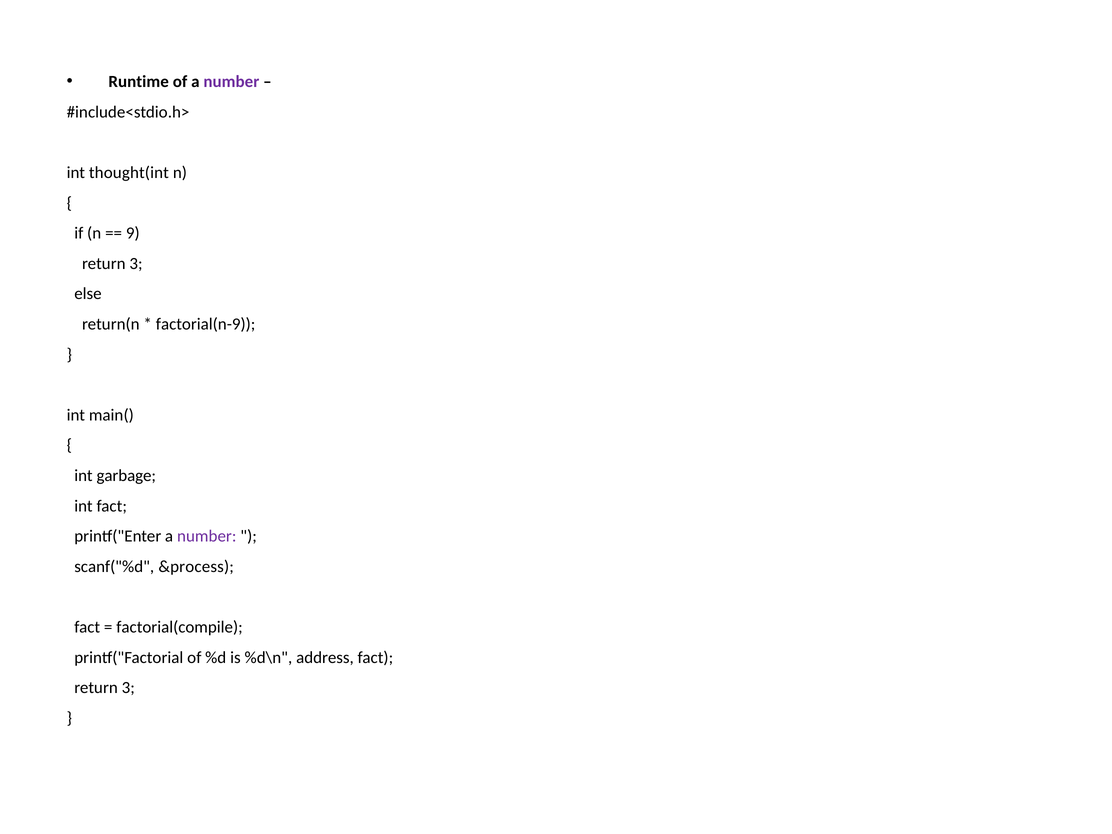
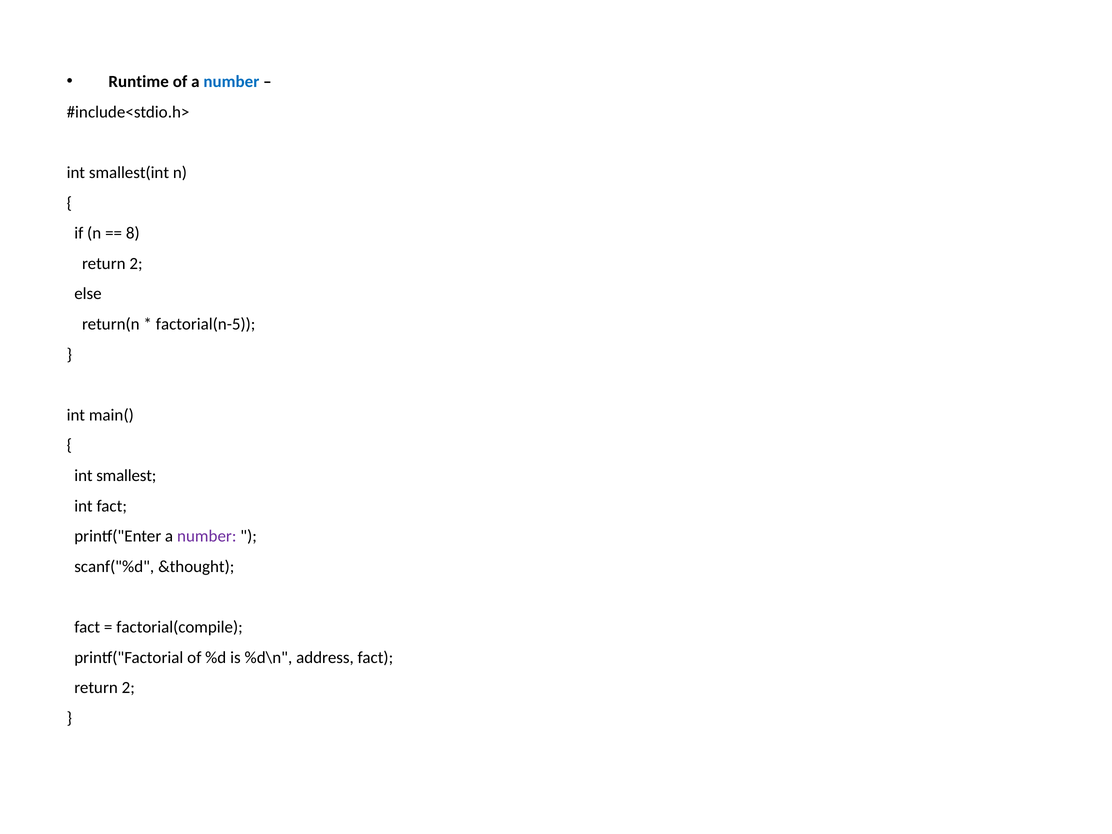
number colour: purple -> blue (231, 82)
thought(int: thought(int -> smallest(int (129, 173)
9: 9 -> 8 (133, 233)
3: 3 -> 2 (136, 264)
factorial(n-9: factorial(n-9 -> factorial(n-5 (206, 324)
garbage: garbage -> smallest (126, 476)
&process: &process -> &thought (196, 567)
3: 3 -> 2 (128, 688)
